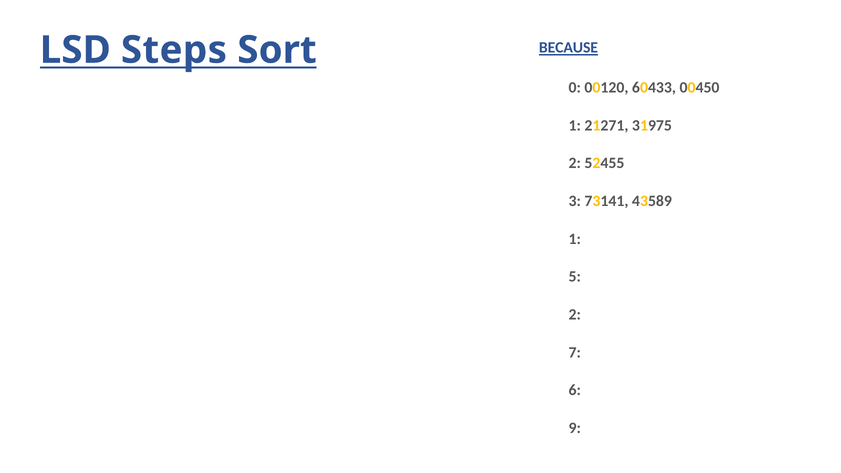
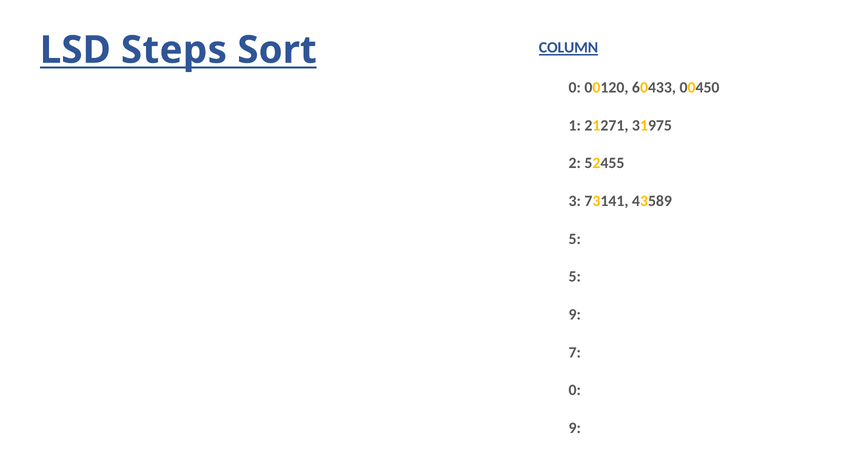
BECAUSE: BECAUSE -> COLUMN (569, 48)
1: 1 -> 5 (575, 239)
2: 2 -> 9 (575, 315)
6: 6 -> 0 (575, 390)
